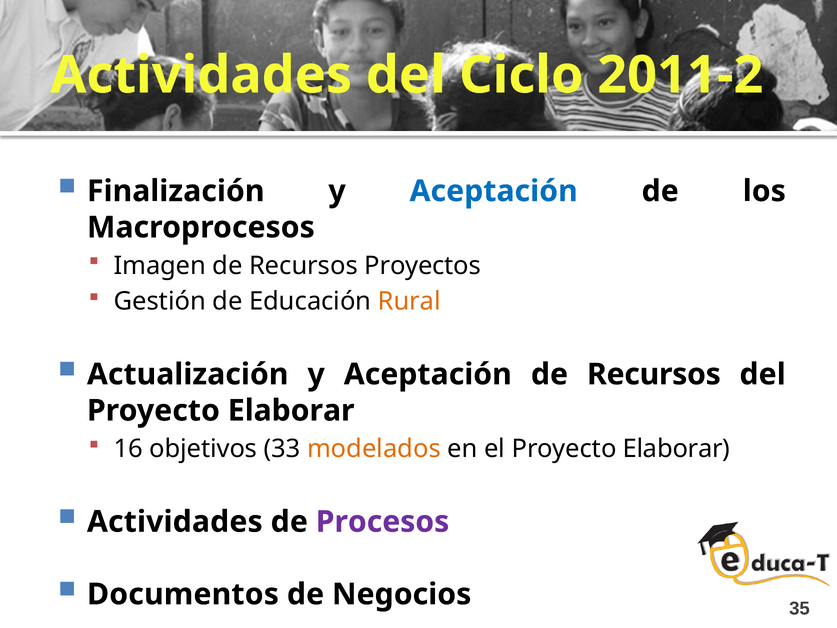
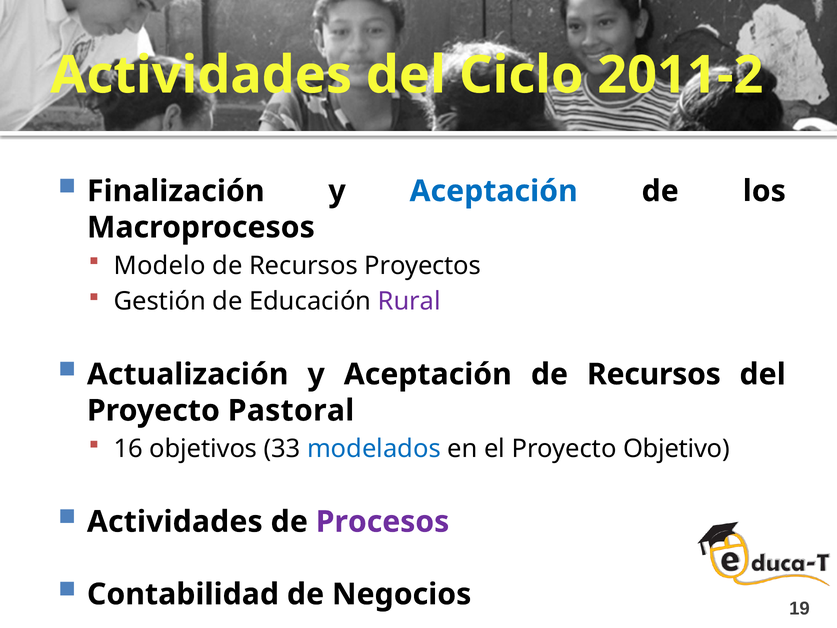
Imagen: Imagen -> Modelo (160, 266)
Rural colour: orange -> purple (409, 301)
Elaborar: Elaborar -> Pastoral (291, 410)
modelados colour: orange -> blue (374, 449)
el Proyecto Elaborar: Elaborar -> Objetivo (676, 449)
Documentos: Documentos -> Contabilidad (183, 594)
35: 35 -> 19 (800, 608)
